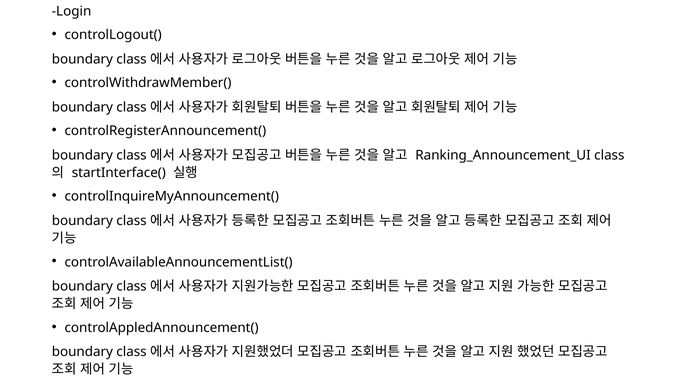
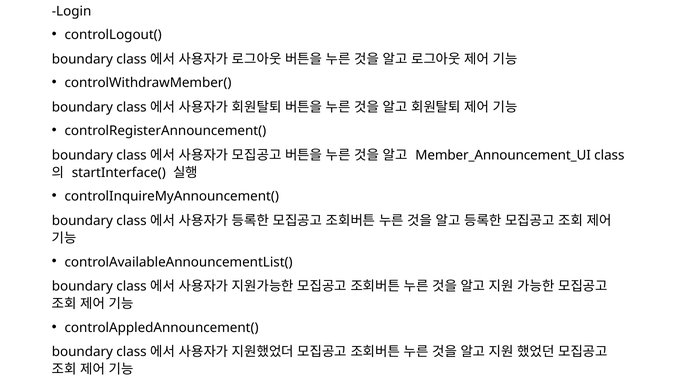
Ranking_Announcement_UI: Ranking_Announcement_UI -> Member_Announcement_UI (503, 155)
